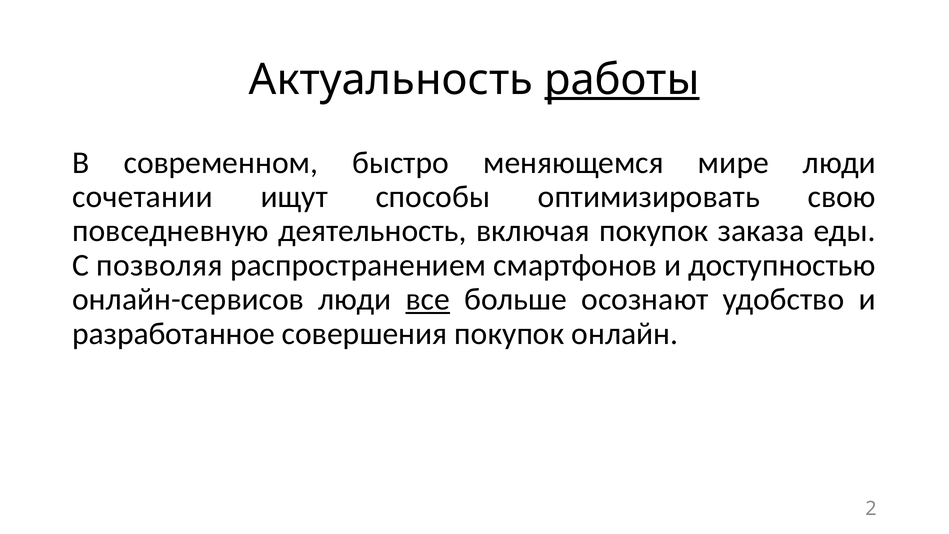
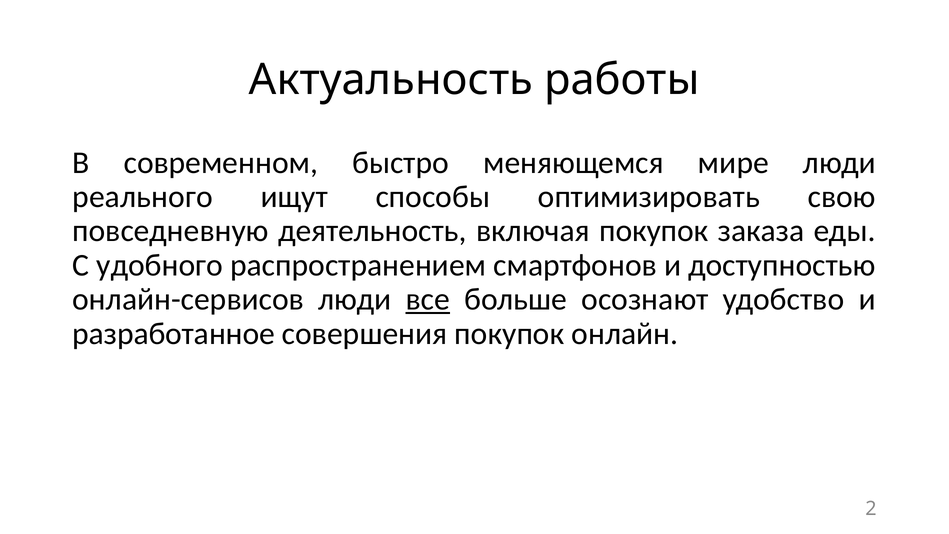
работы underline: present -> none (622, 80)
сочетании: сочетании -> реального (143, 197)
позволяя: позволяя -> удобного (160, 265)
